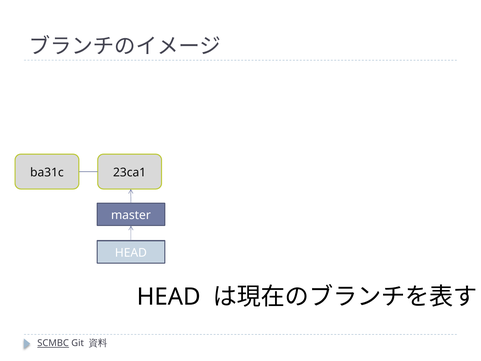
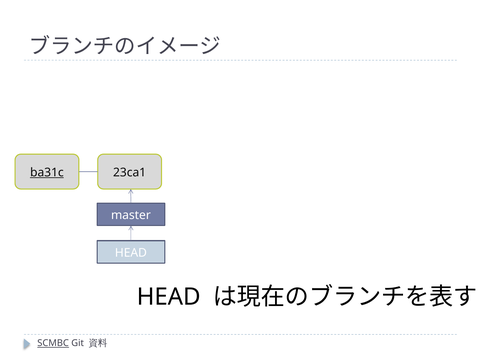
ba31c underline: none -> present (47, 172)
